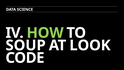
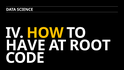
HOW colour: light green -> yellow (45, 33)
SOUP: SOUP -> HAVE (26, 45)
LOOK: LOOK -> ROOT (90, 45)
